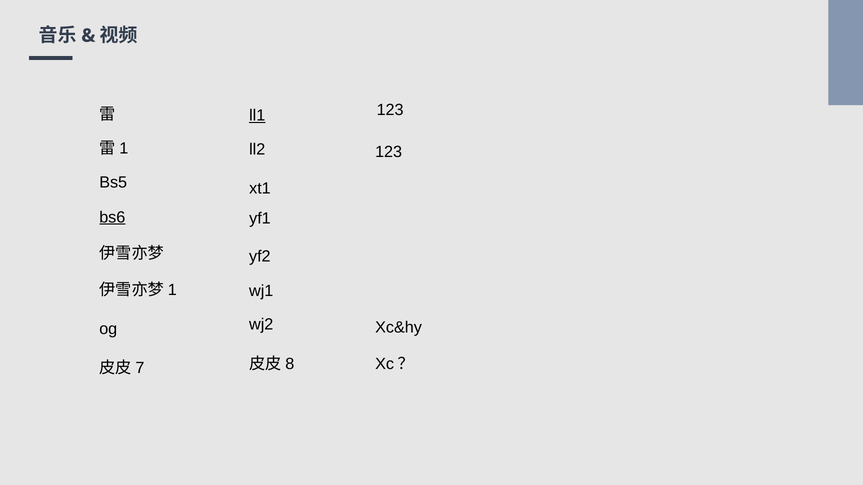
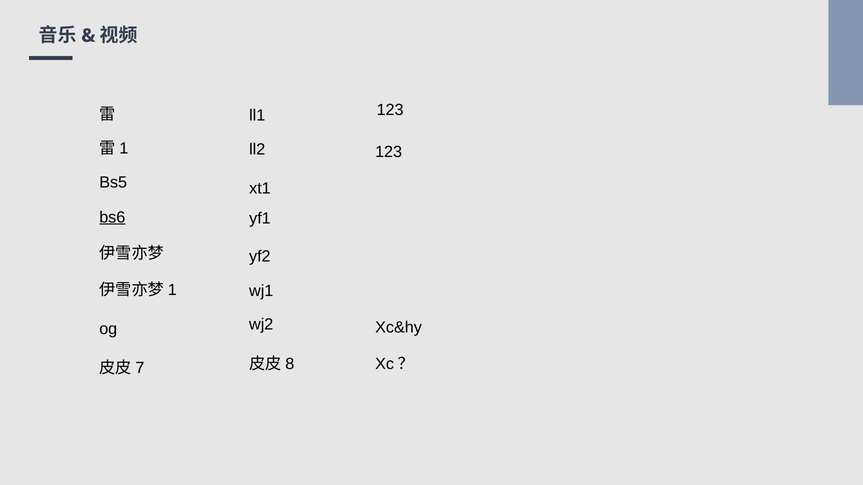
ll1 underline: present -> none (257, 115)
